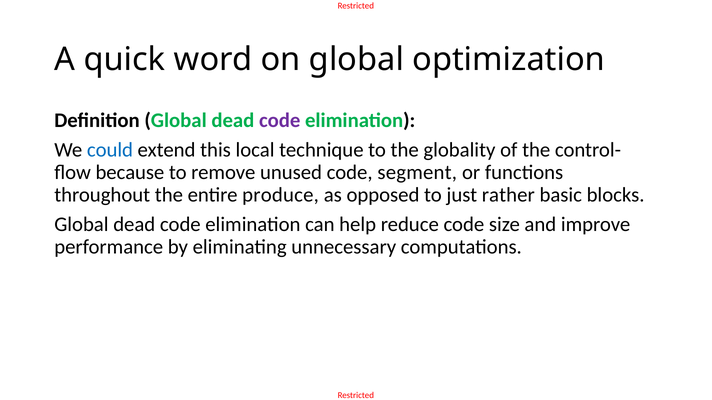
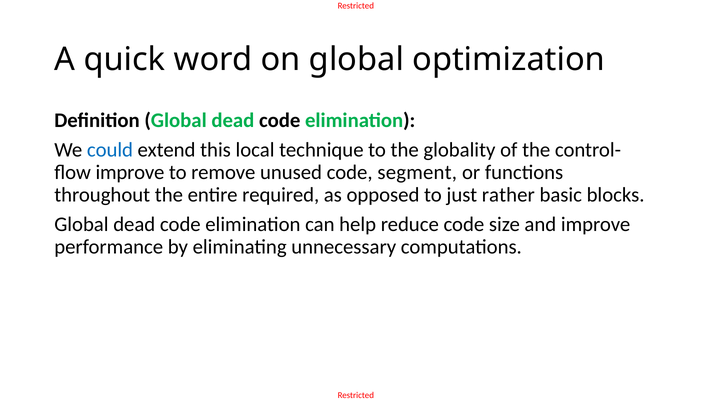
code colour: purple -> black (280, 120)
because: because -> improve (130, 173)
produce: produce -> required (281, 195)
